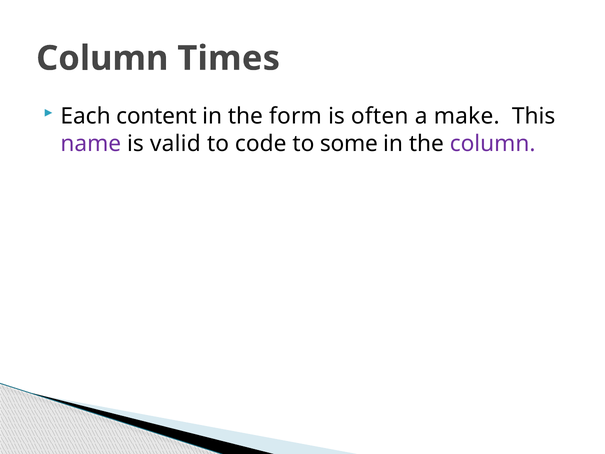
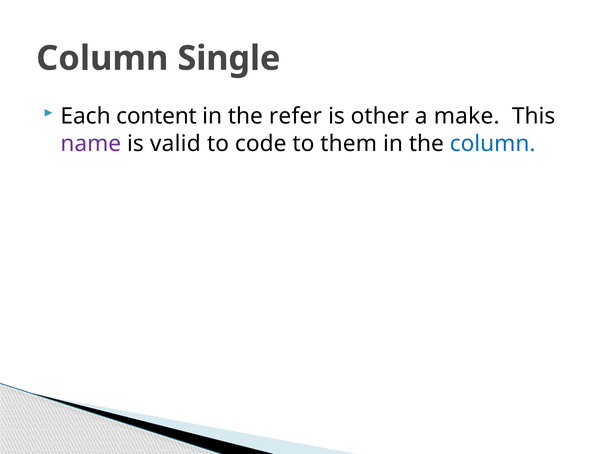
Times: Times -> Single (229, 58)
form: form -> refer (295, 116)
often: often -> other (380, 116)
some: some -> them (349, 143)
column colour: purple -> blue (493, 143)
